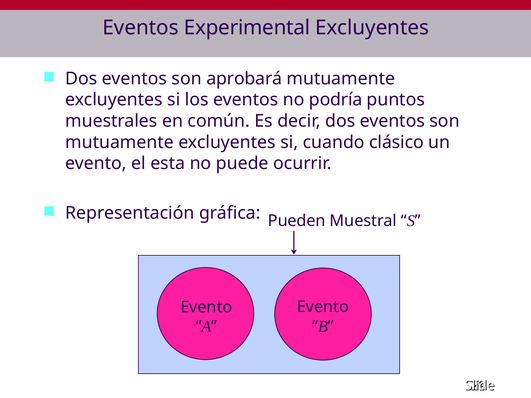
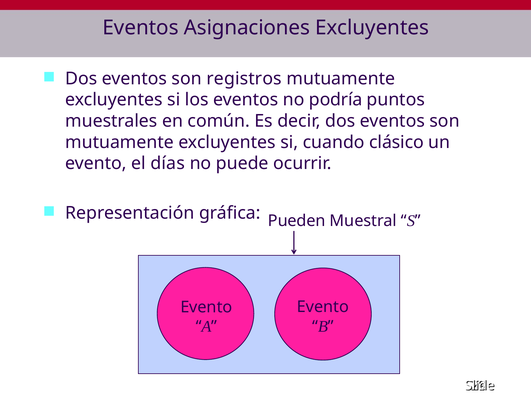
Experimental: Experimental -> Asignaciones (247, 28)
aprobará: aprobará -> registros (244, 79)
esta: esta -> días (168, 164)
